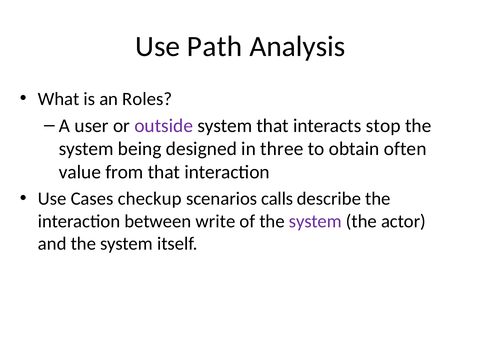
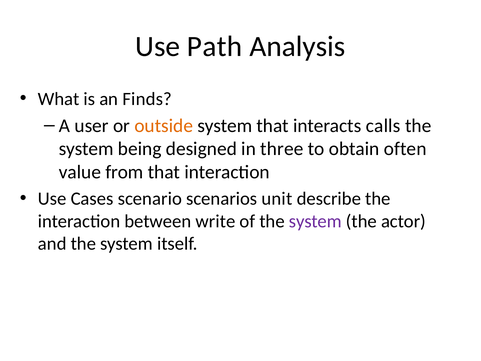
Roles: Roles -> Finds (147, 99)
outside colour: purple -> orange (164, 126)
stop: stop -> calls (383, 126)
checkup: checkup -> scenario (150, 199)
calls: calls -> unit (277, 199)
